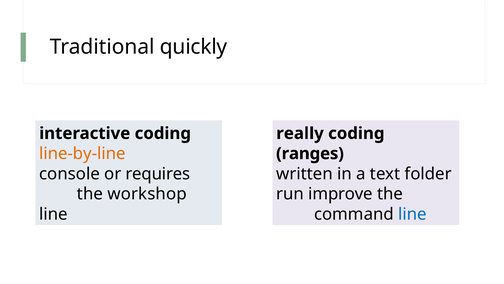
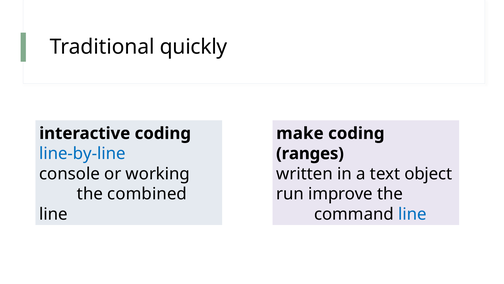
really: really -> make (300, 133)
line-by-line colour: orange -> blue (82, 153)
requires: requires -> working (158, 173)
folder: folder -> object (428, 173)
workshop: workshop -> combined (147, 194)
